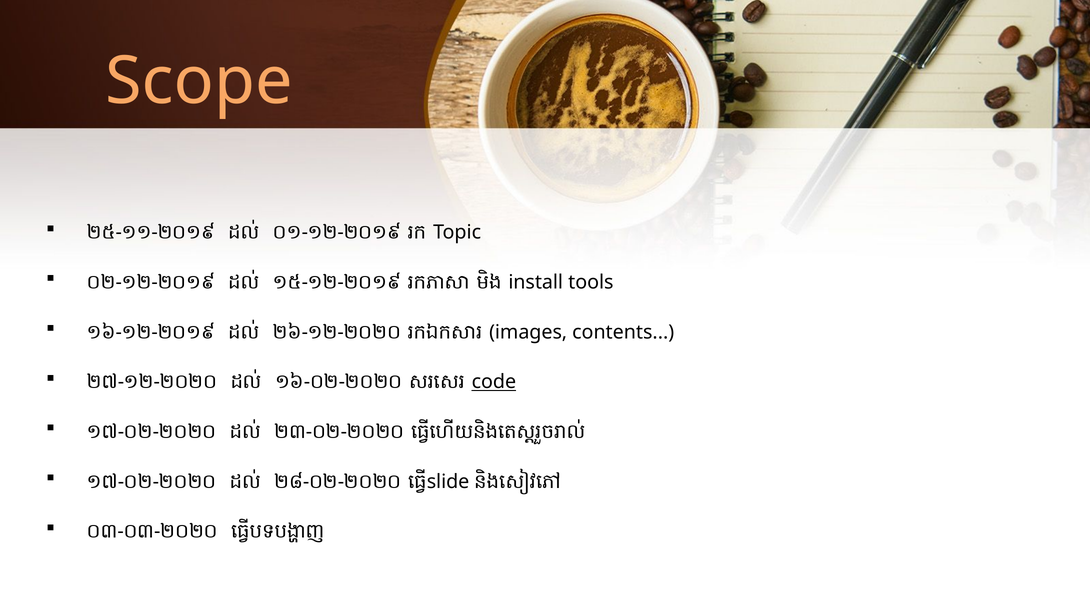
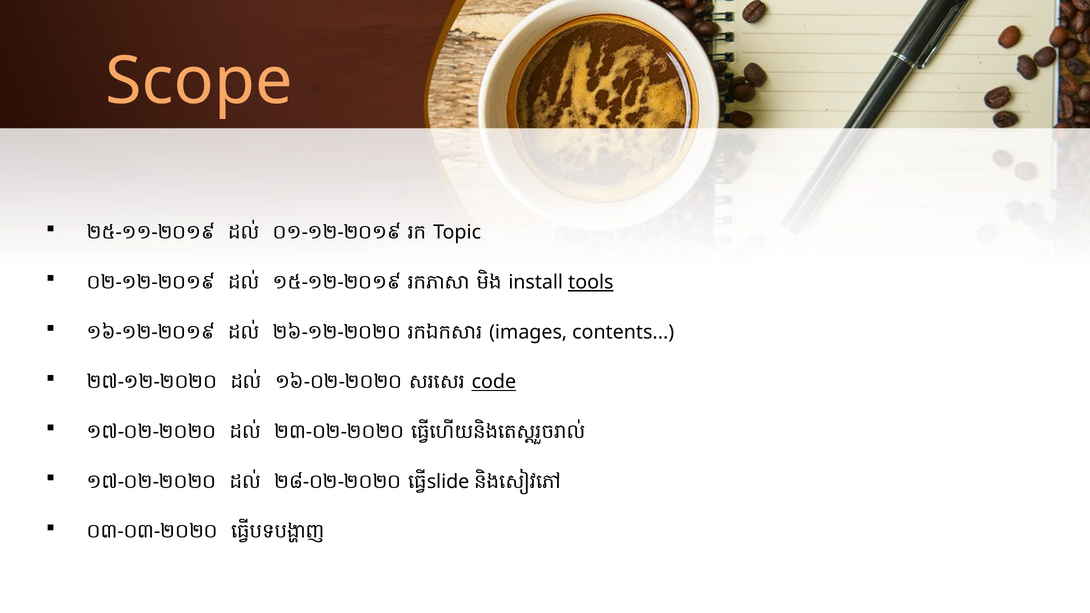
tools underline: none -> present (591, 282)
